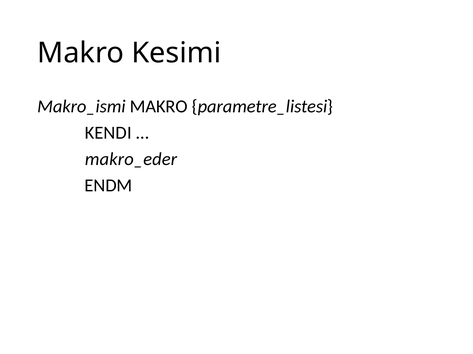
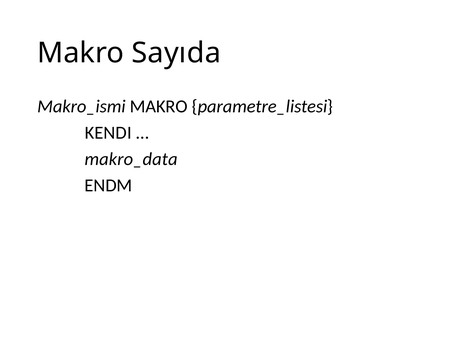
Kesimi: Kesimi -> Sayıda (176, 53)
makro_eder: makro_eder -> makro_data (131, 160)
